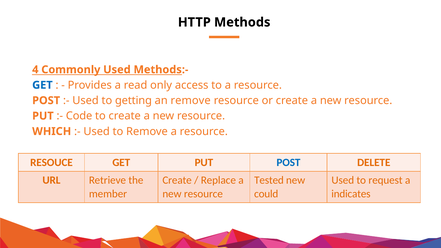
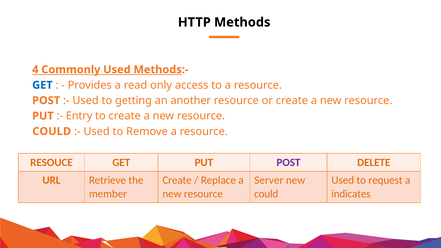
an remove: remove -> another (191, 101)
Code: Code -> Entry (79, 116)
WHICH: WHICH -> COULD (52, 131)
POST colour: blue -> purple (288, 163)
Tested: Tested -> Server (269, 180)
